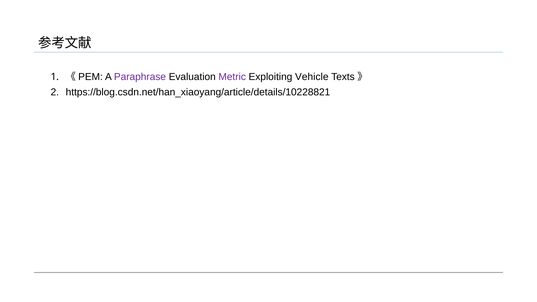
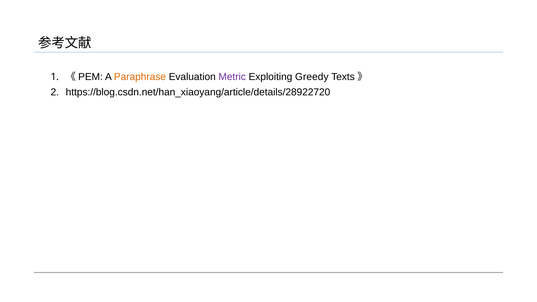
Paraphrase colour: purple -> orange (140, 77)
Vehicle: Vehicle -> Greedy (312, 77)
https://blog.csdn.net/han_xiaoyang/article/details/10228821: https://blog.csdn.net/han_xiaoyang/article/details/10228821 -> https://blog.csdn.net/han_xiaoyang/article/details/28922720 (198, 92)
